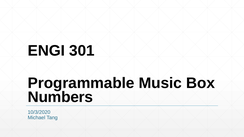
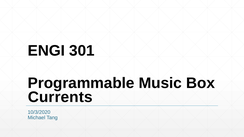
Numbers: Numbers -> Currents (60, 97)
